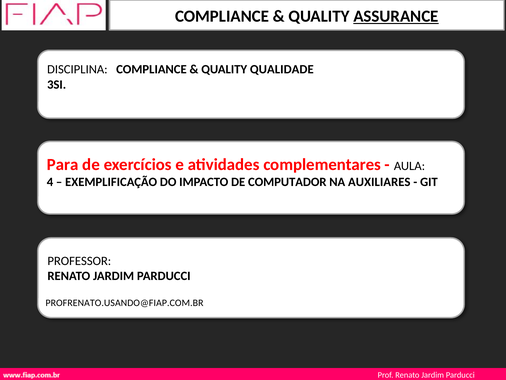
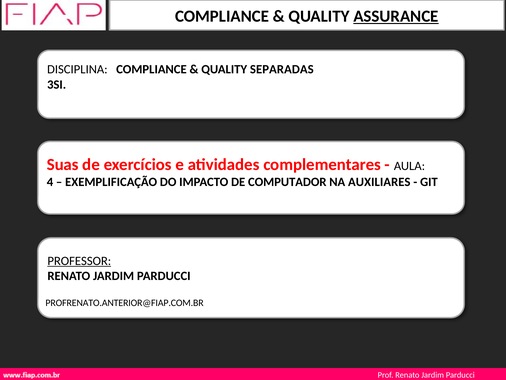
QUALIDADE: QUALIDADE -> SEPARADAS (282, 69)
Para: Para -> Suas (63, 164)
PROFESSOR underline: none -> present (79, 261)
PROFRENATO.USANDO@FIAP.COM.BR: PROFRENATO.USANDO@FIAP.COM.BR -> PROFRENATO.ANTERIOR@FIAP.COM.BR (125, 302)
